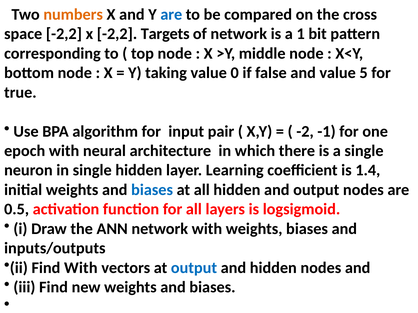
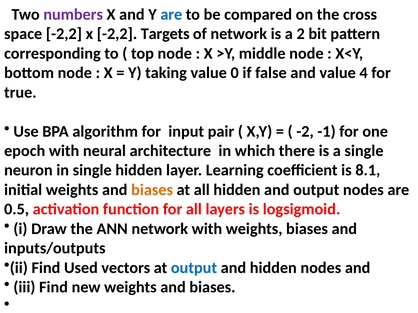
numbers colour: orange -> purple (73, 14)
1: 1 -> 2 (301, 34)
5: 5 -> 4 (364, 73)
1.4: 1.4 -> 8.1 (368, 171)
biases colour: blue -> orange (152, 190)
Find With: With -> Used (81, 268)
